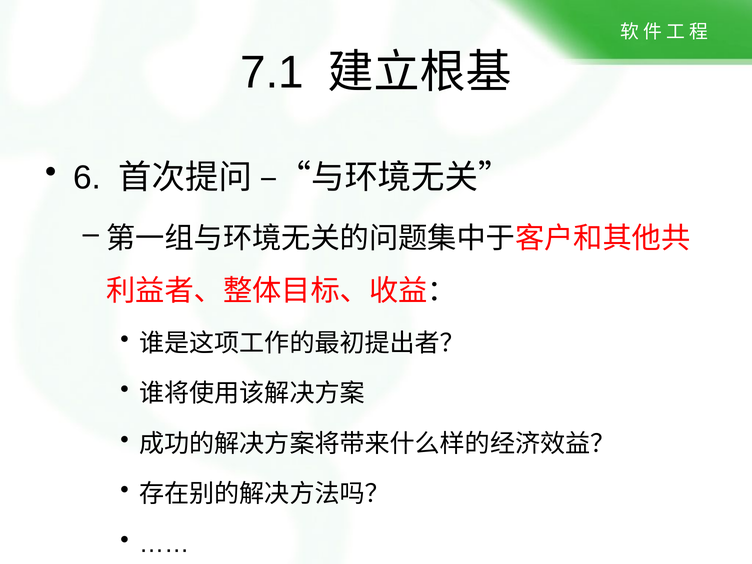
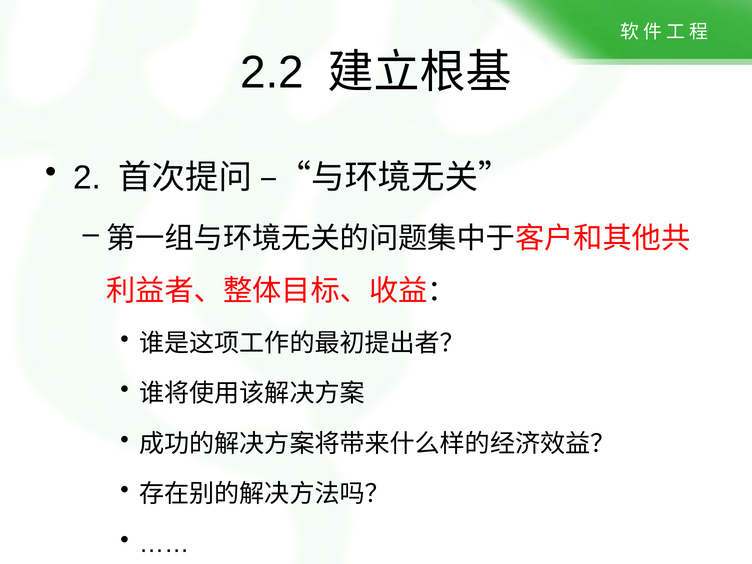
7.1: 7.1 -> 2.2 (272, 73)
6: 6 -> 2 (87, 178)
